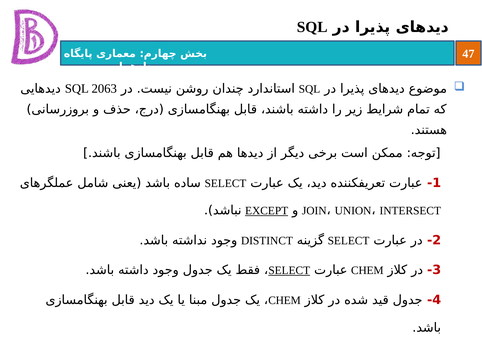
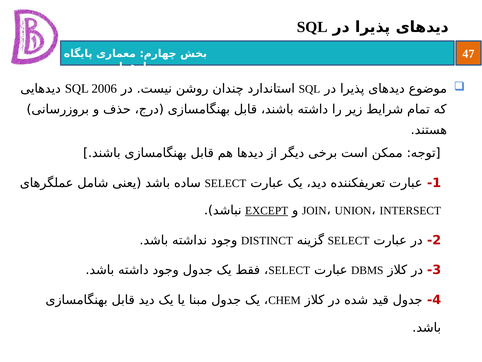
2063: 2063 -> 2006 (104, 89)
SELECT underline: present -> none (289, 270)
CHEM: CHEM -> DBMS (367, 270)
